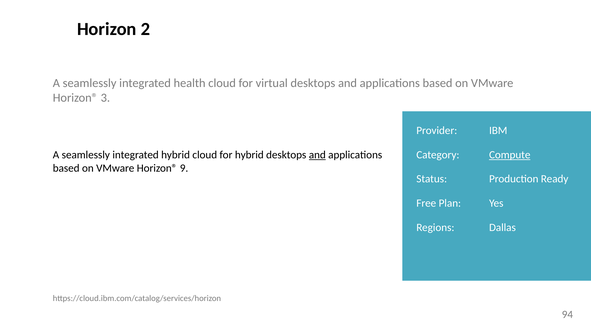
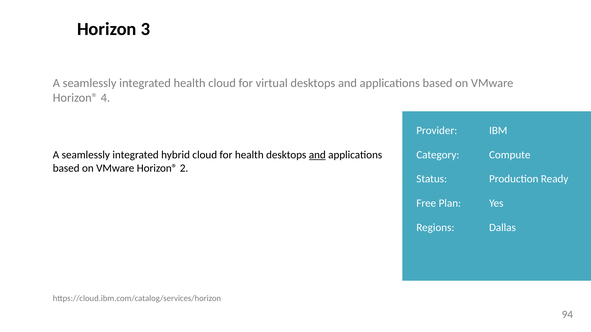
2: 2 -> 3 (145, 29)
3: 3 -> 4 (105, 98)
for hybrid: hybrid -> health (249, 155)
Compute underline: present -> none (510, 155)
9: 9 -> 2 (184, 168)
